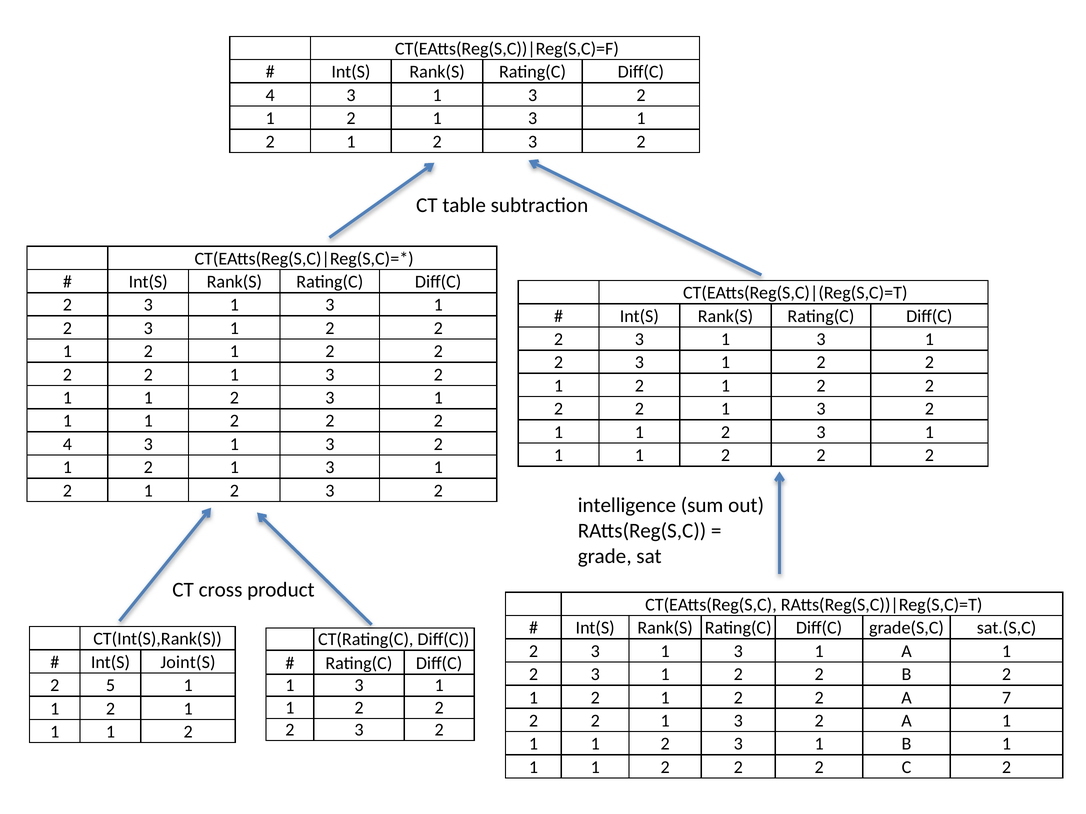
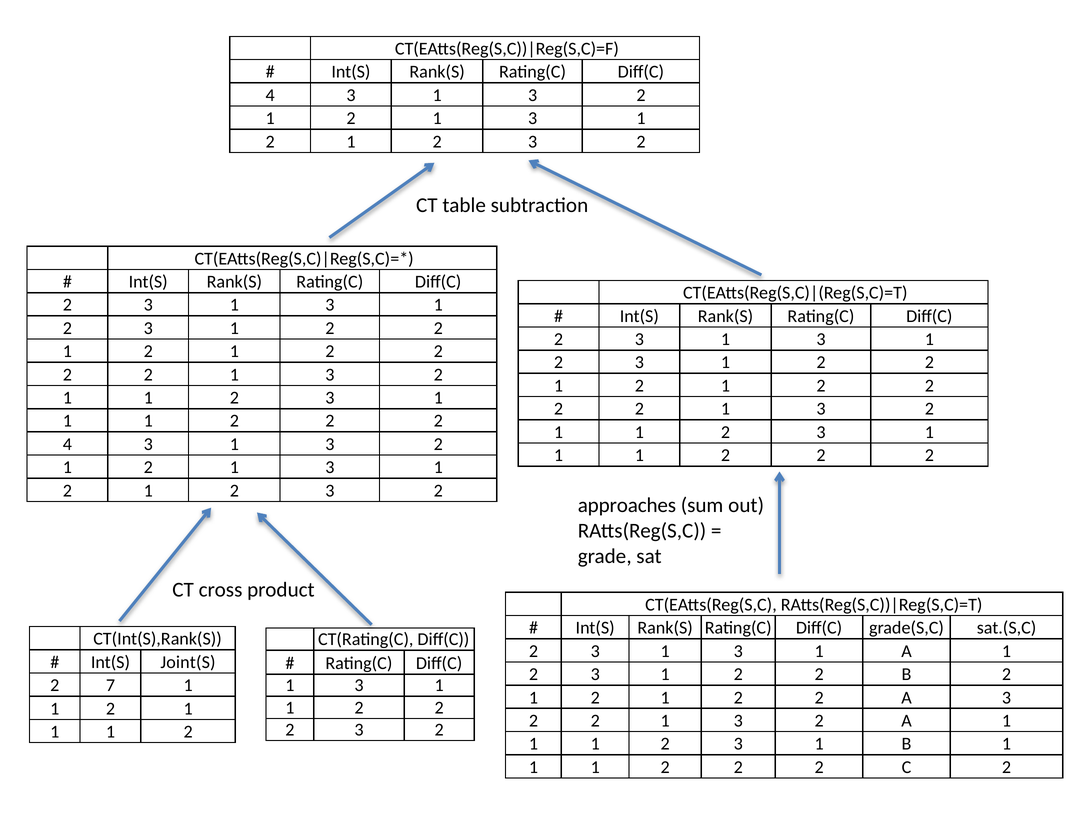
intelligence: intelligence -> approaches (627, 506)
5: 5 -> 7 (111, 686)
A 7: 7 -> 3 (1007, 698)
